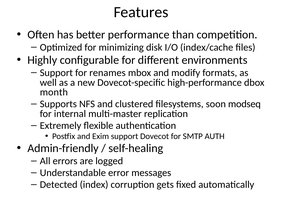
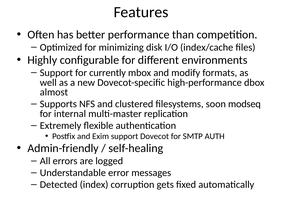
renames: renames -> currently (108, 73)
month: month -> almost (54, 92)
